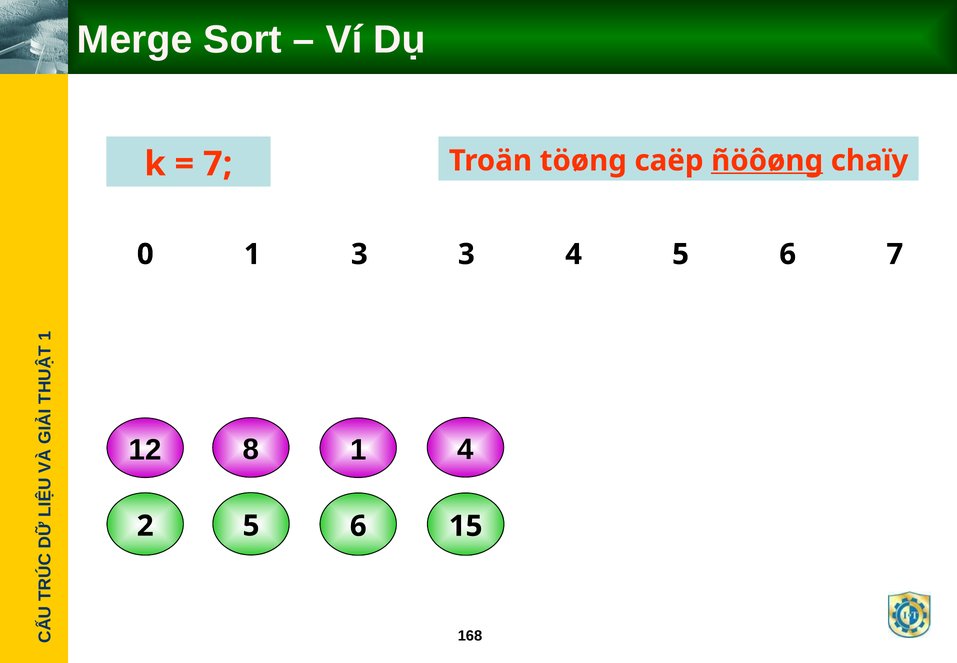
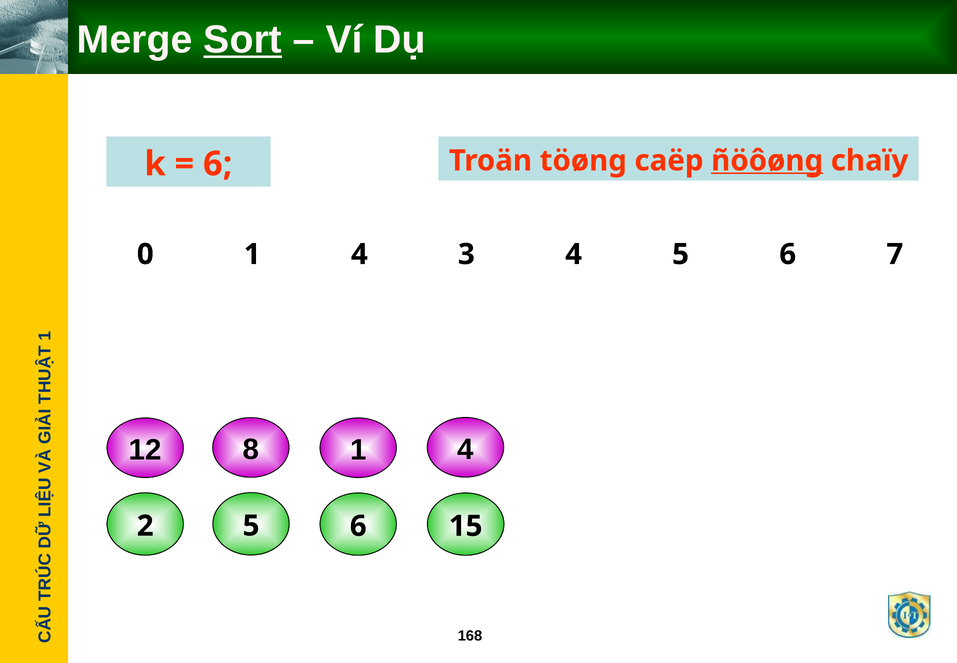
Sort underline: none -> present (243, 40)
7: 7 -> 6 (218, 164)
1 3: 3 -> 4 (359, 254)
